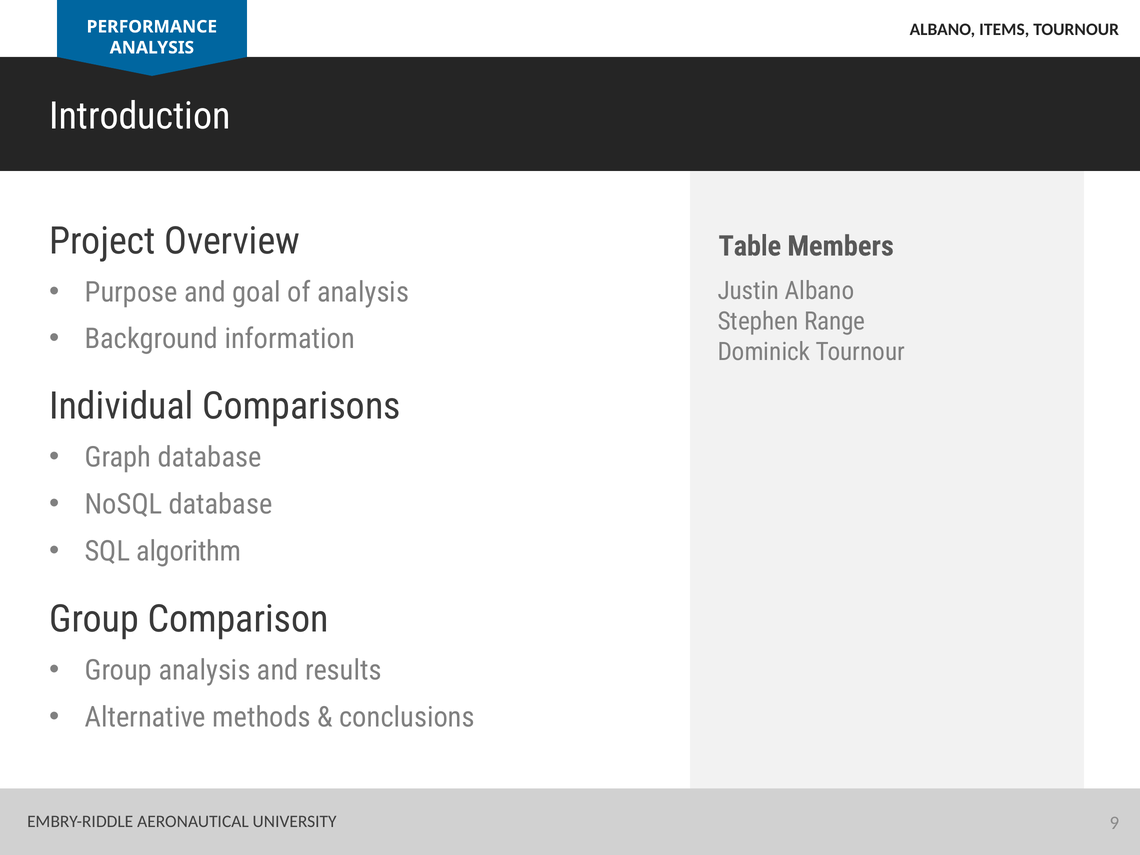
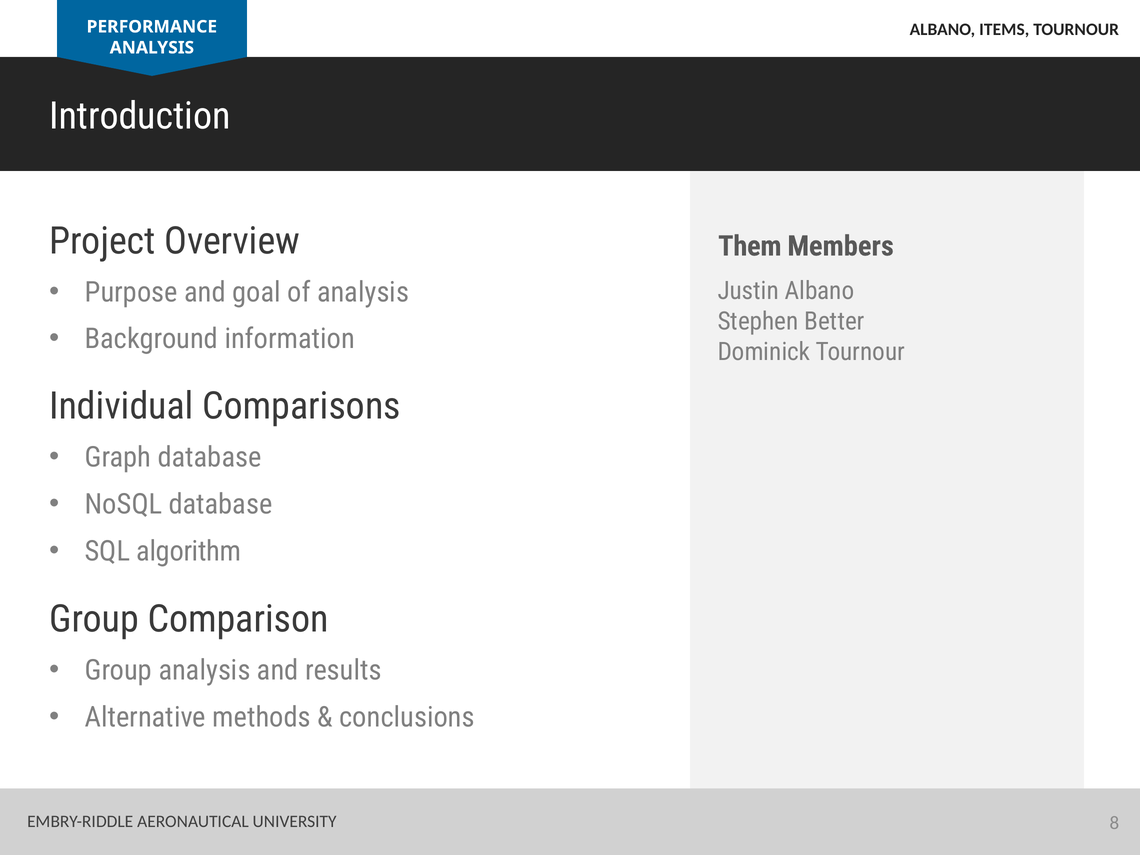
Table: Table -> Them (750, 246)
Range: Range -> Better (834, 322)
9: 9 -> 8 (1114, 823)
